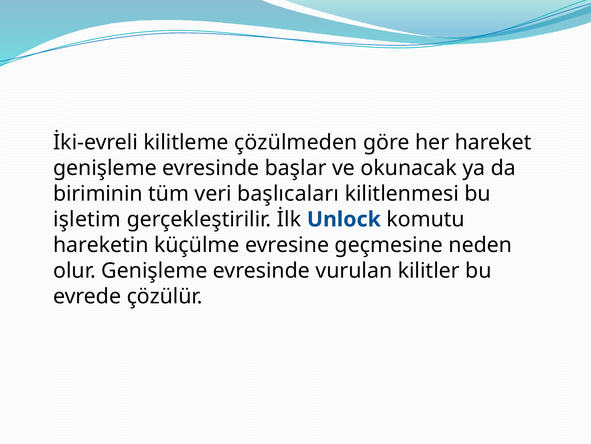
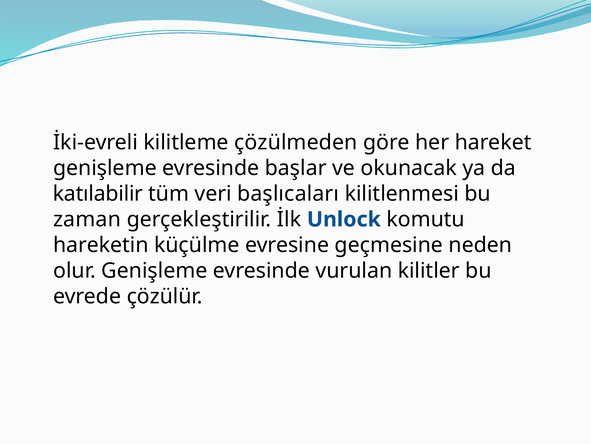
biriminin: biriminin -> katılabilir (98, 193)
işletim: işletim -> zaman (87, 219)
